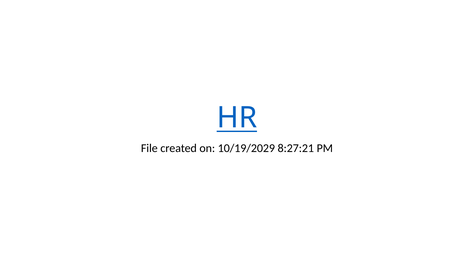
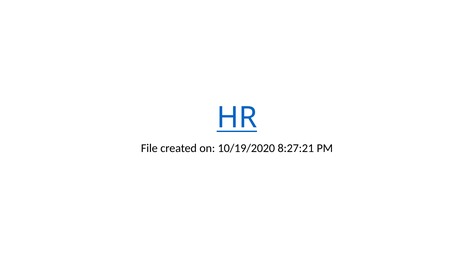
10/19/2029: 10/19/2029 -> 10/19/2020 (246, 148)
